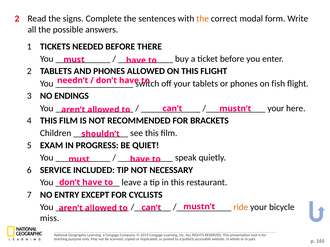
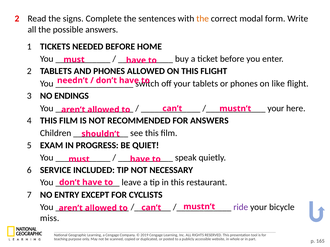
THERE: THERE -> HOME (149, 47)
fish: fish -> like (278, 84)
FOR BRACKETS: BRACKETS -> ANSWERS (209, 121)
ride colour: orange -> purple (241, 208)
